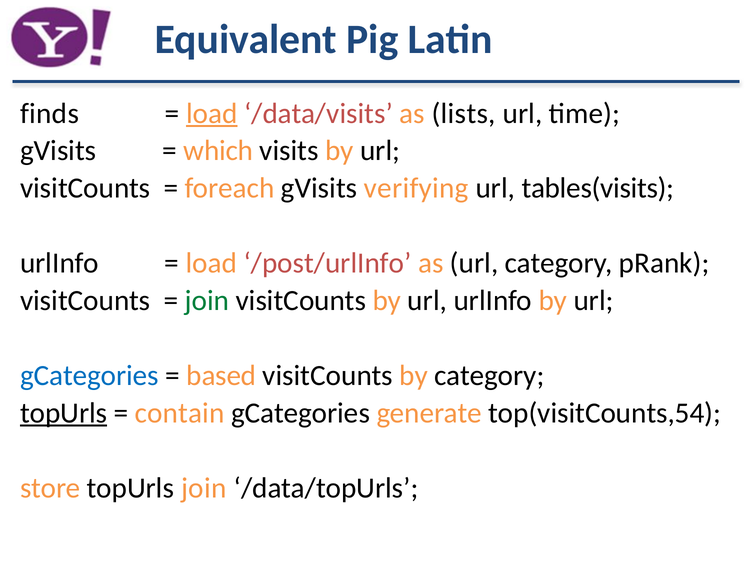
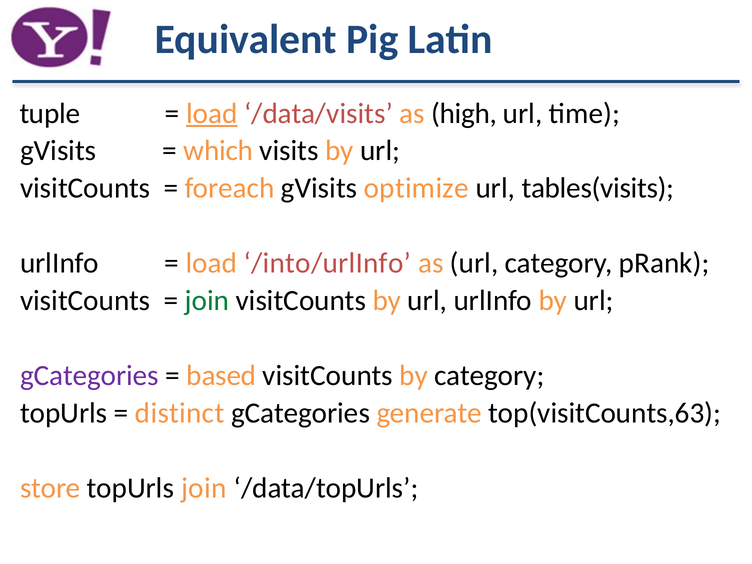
finds: finds -> tuple (50, 113)
lists: lists -> high (464, 113)
verifying: verifying -> optimize (416, 188)
/post/urlInfo: /post/urlInfo -> /into/urlInfo (327, 263)
gCategories colour: blue -> purple (89, 376)
topUrls underline: present -> none (64, 413)
contain: contain -> distinct (180, 413)
top(visitCounts,54: top(visitCounts,54 -> top(visitCounts,63 (605, 413)
